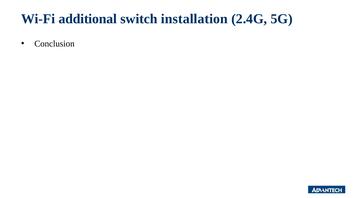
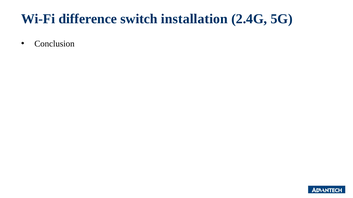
additional: additional -> difference (88, 19)
